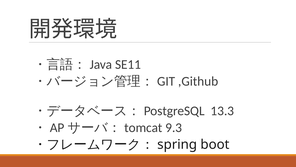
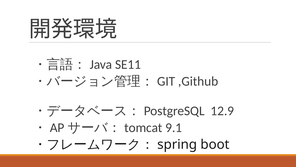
13.3: 13.3 -> 12.9 (222, 111)
9.3: 9.3 -> 9.1 (174, 127)
